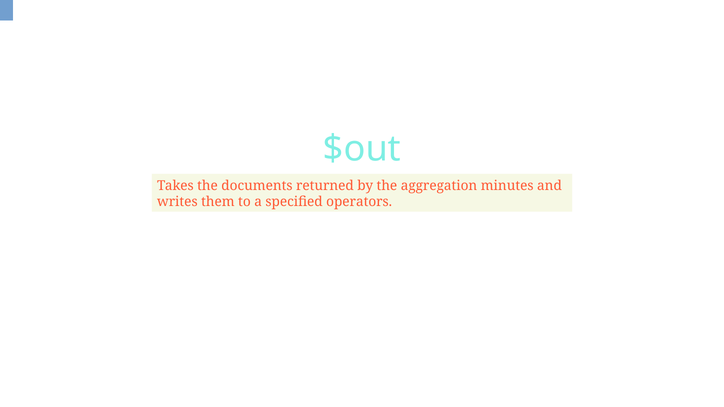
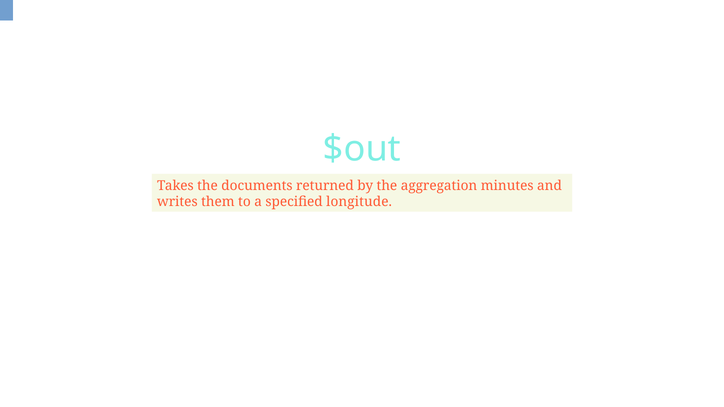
operators: operators -> longitude (359, 202)
